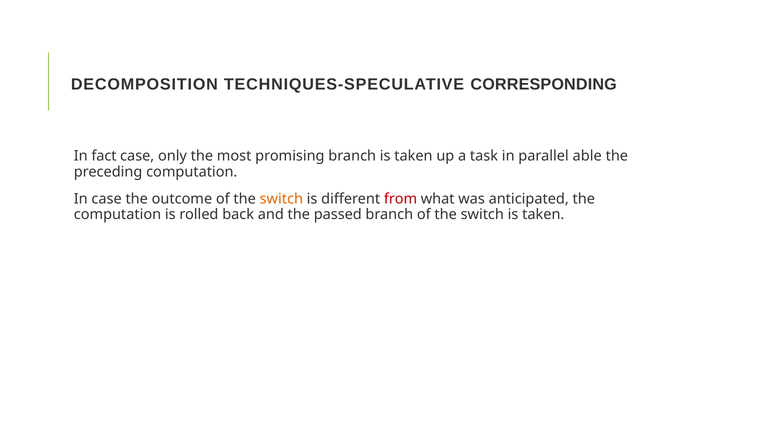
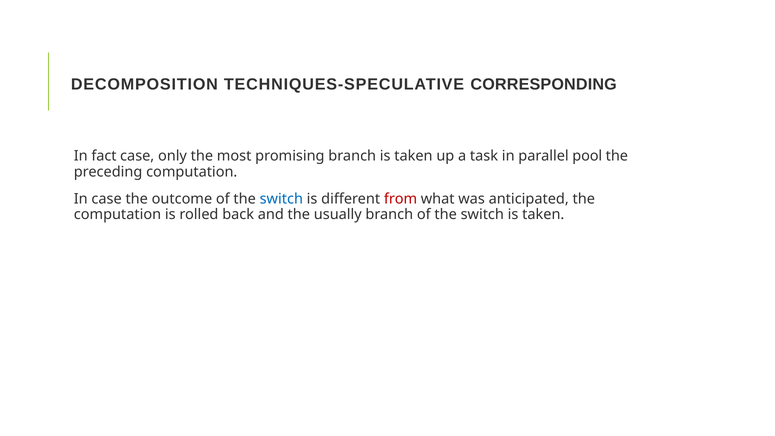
able: able -> pool (587, 156)
switch colour: orange -> blue (281, 199)
passed: passed -> usually (338, 214)
